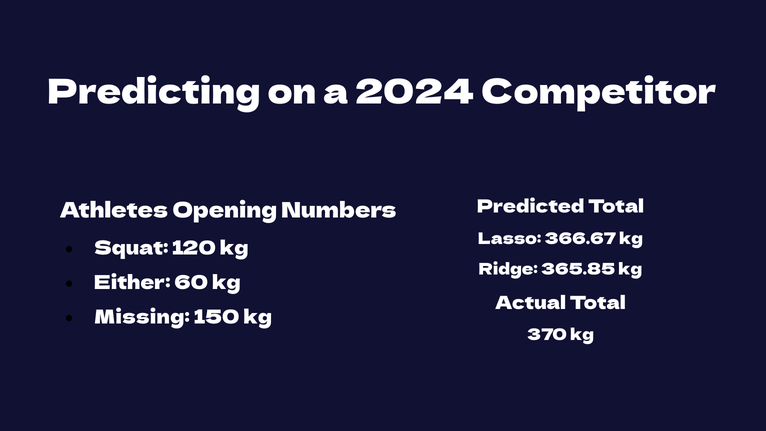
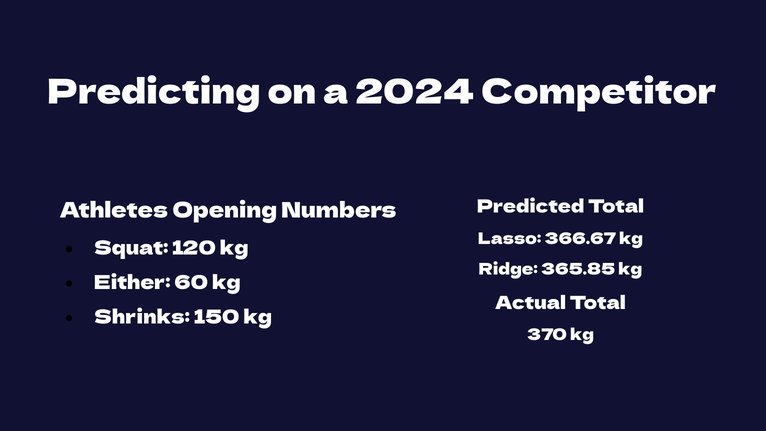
Missing: Missing -> Shrinks (142, 317)
